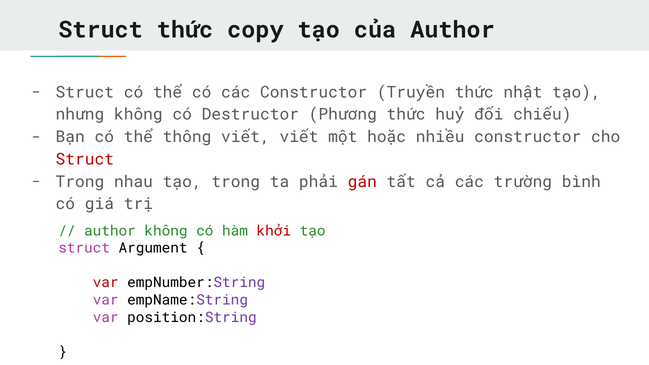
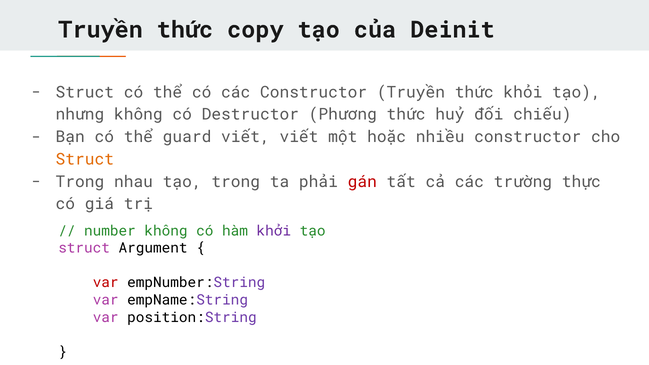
Struct: Struct -> Truyền (100, 30)
của Author: Author -> Deinit (452, 30)
nhật: nhật -> khỏi (523, 92)
thông: thông -> guard (187, 137)
Struct colour: red -> orange (85, 159)
bình: bình -> thực (581, 182)
author: author -> number (110, 231)
khởi colour: red -> purple (274, 231)
